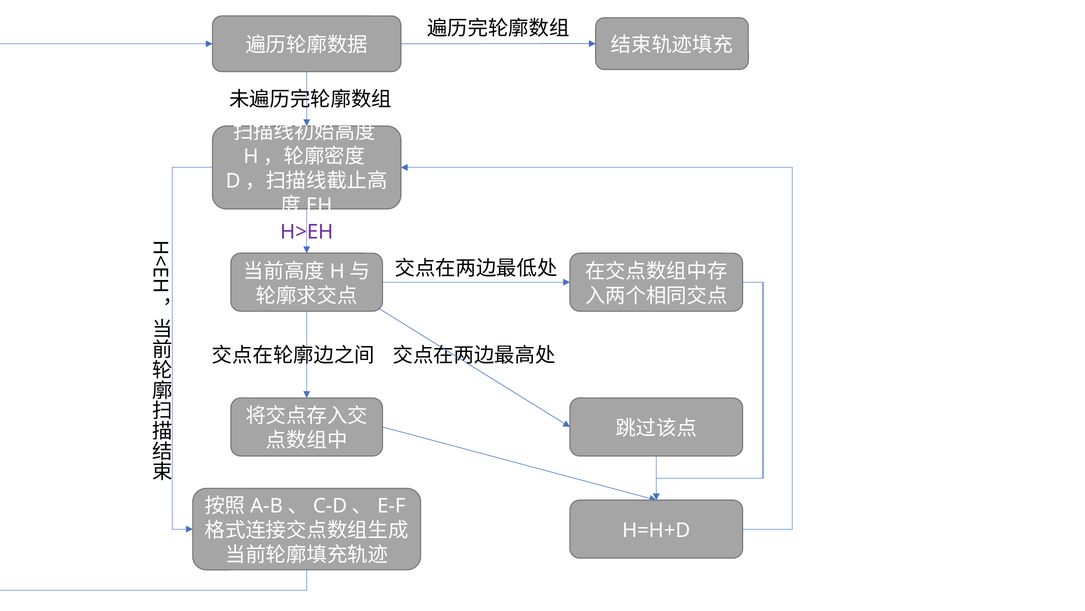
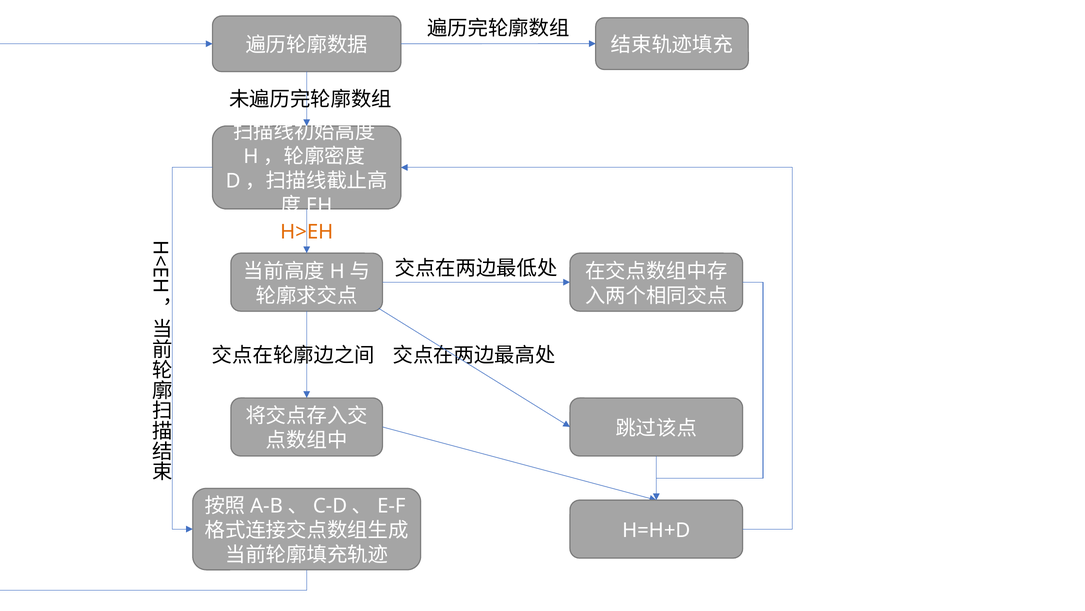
H>EH colour: purple -> orange (307, 232)
